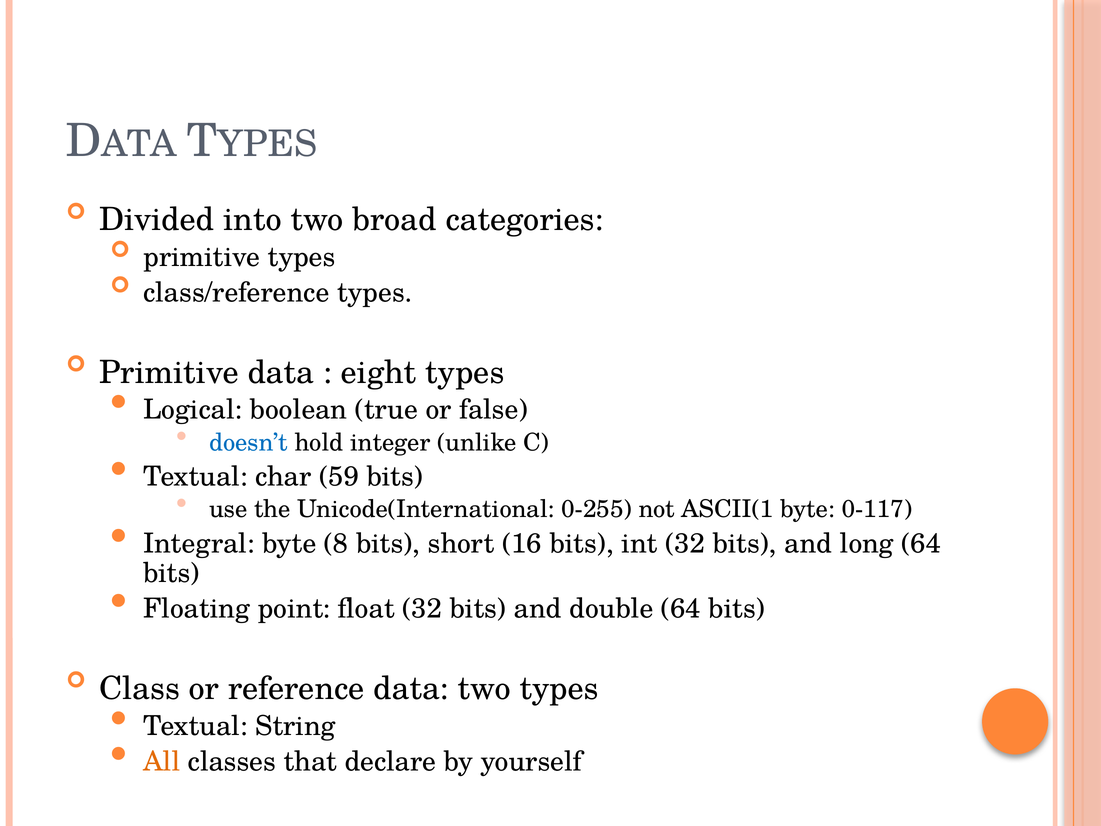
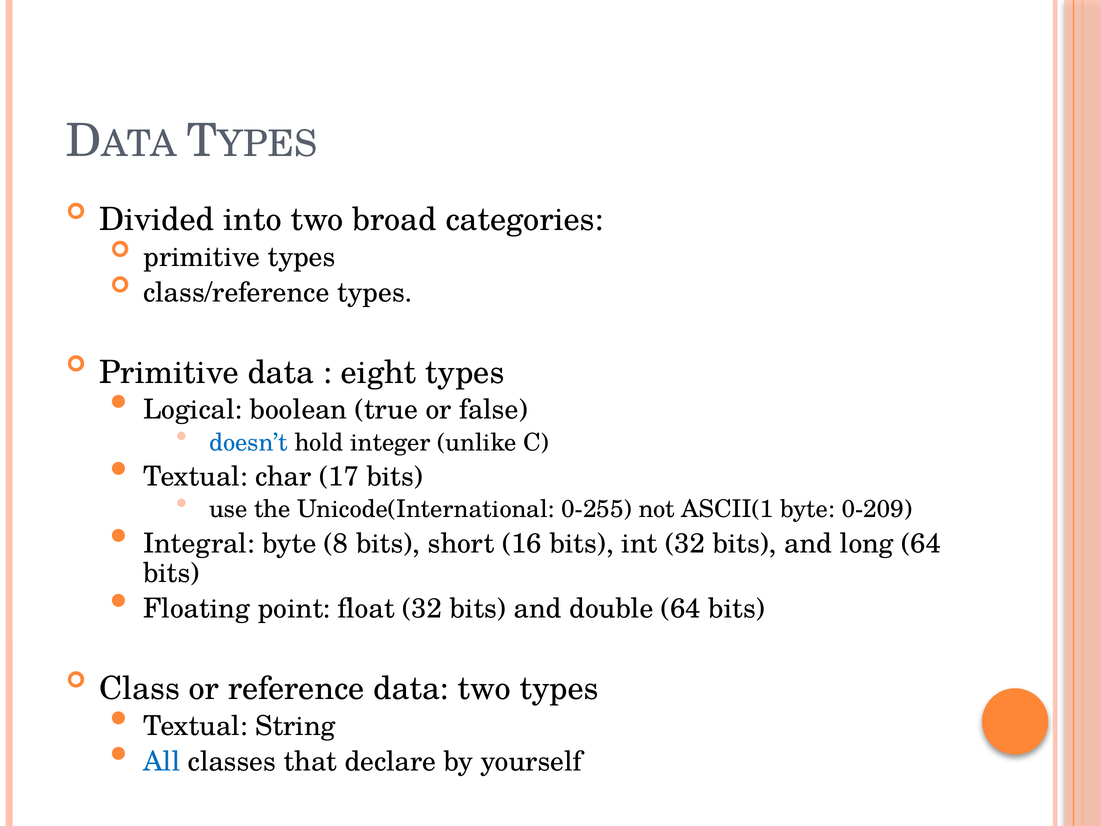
59: 59 -> 17 (339, 477)
0-117: 0-117 -> 0-209 (877, 509)
All colour: orange -> blue (162, 761)
